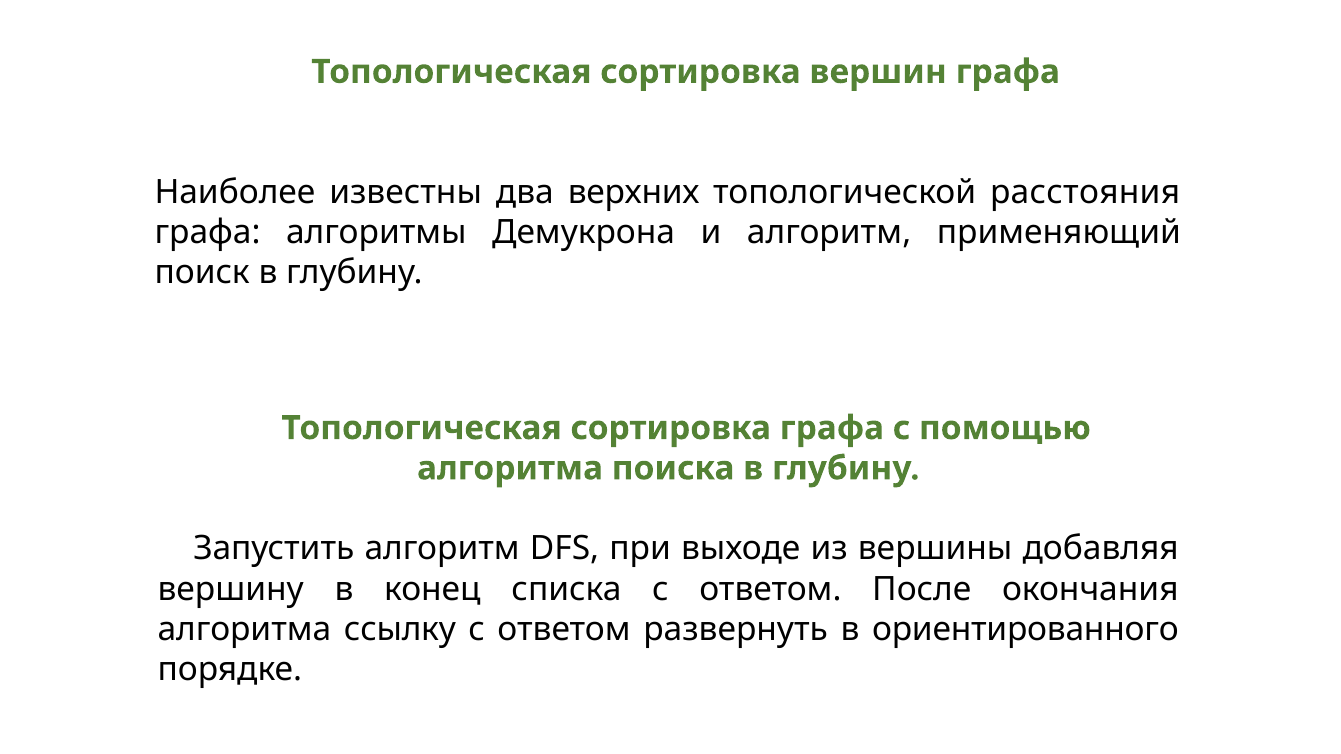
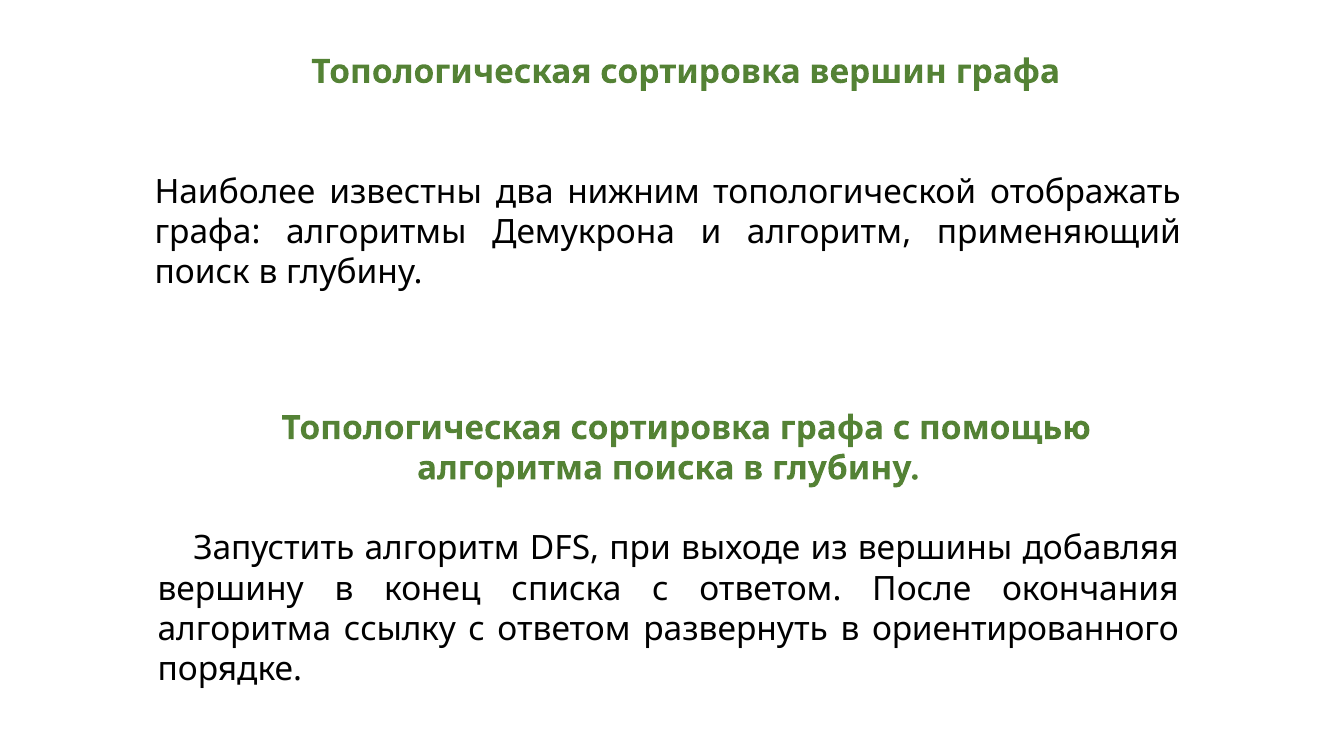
верхних: верхних -> нижним (634, 193)
расстояния: расстояния -> отображать (1085, 193)
